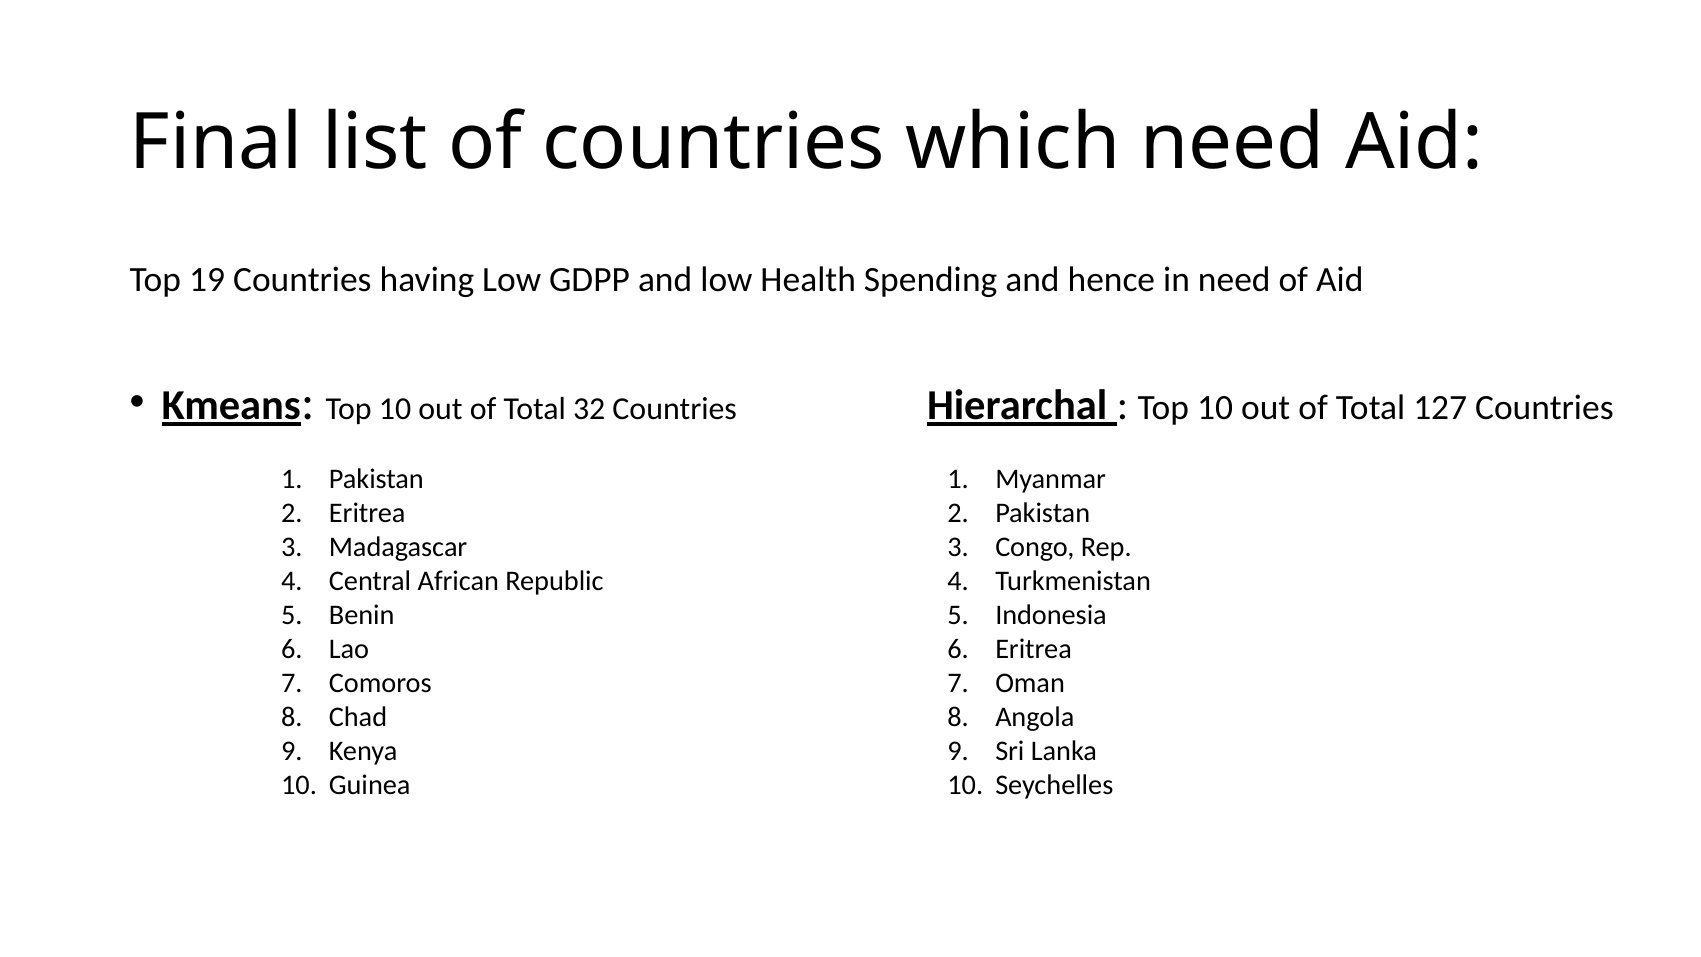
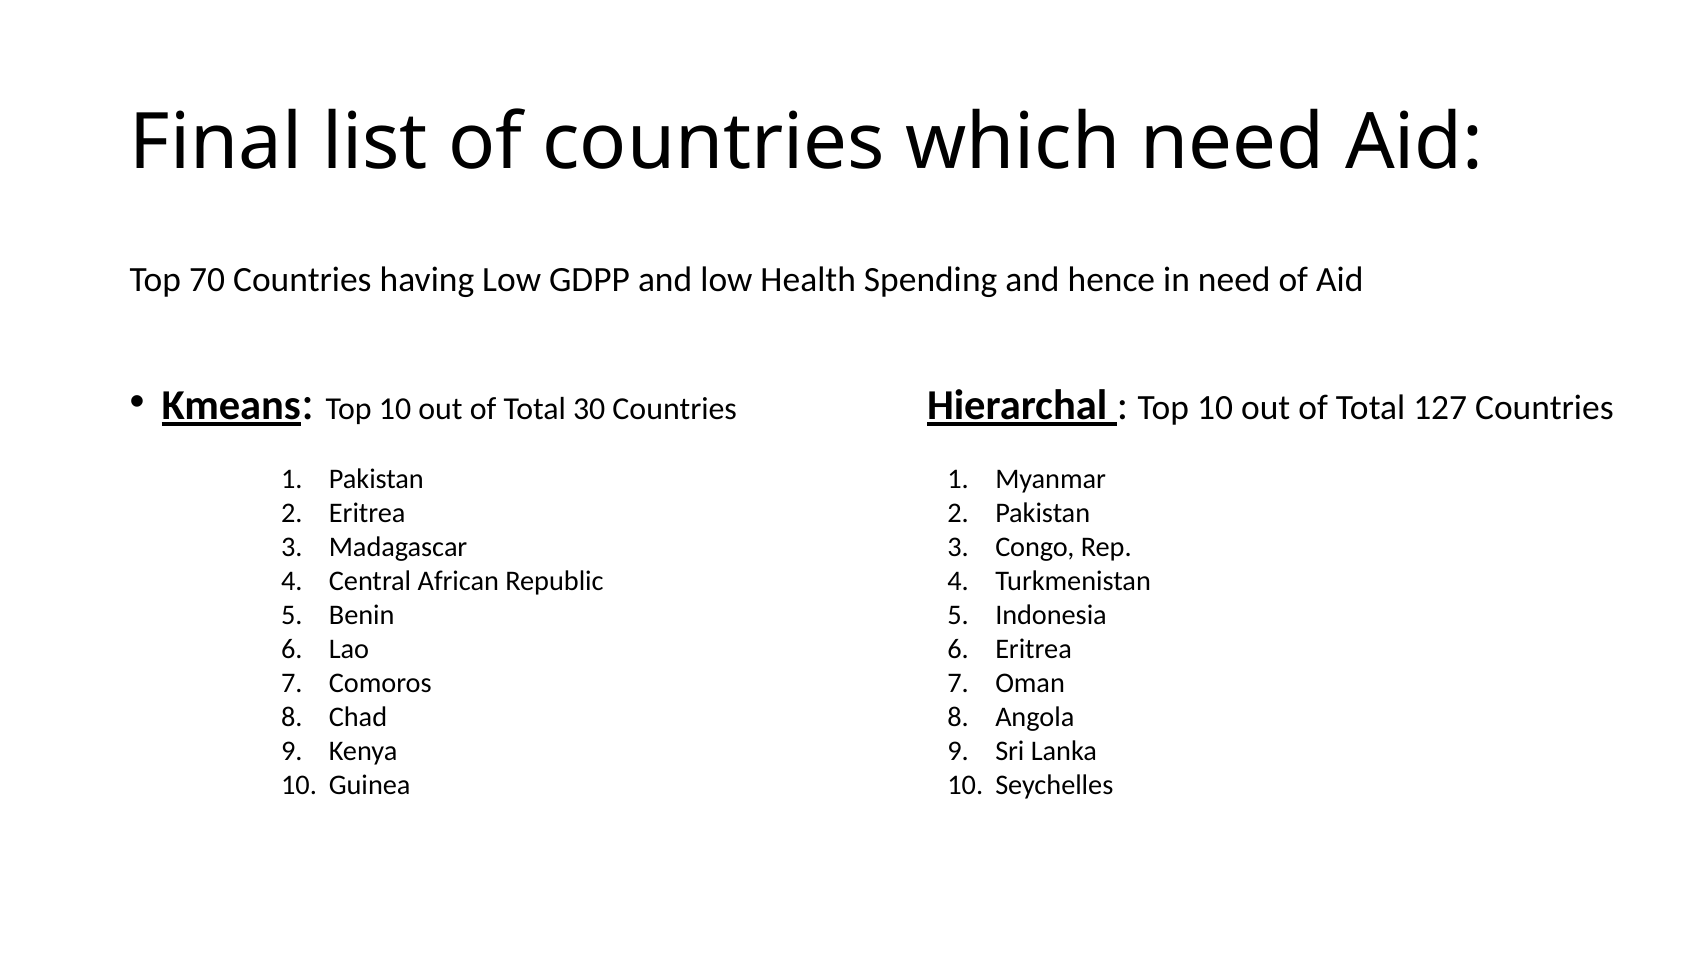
19: 19 -> 70 (207, 280)
32: 32 -> 30 (589, 409)
